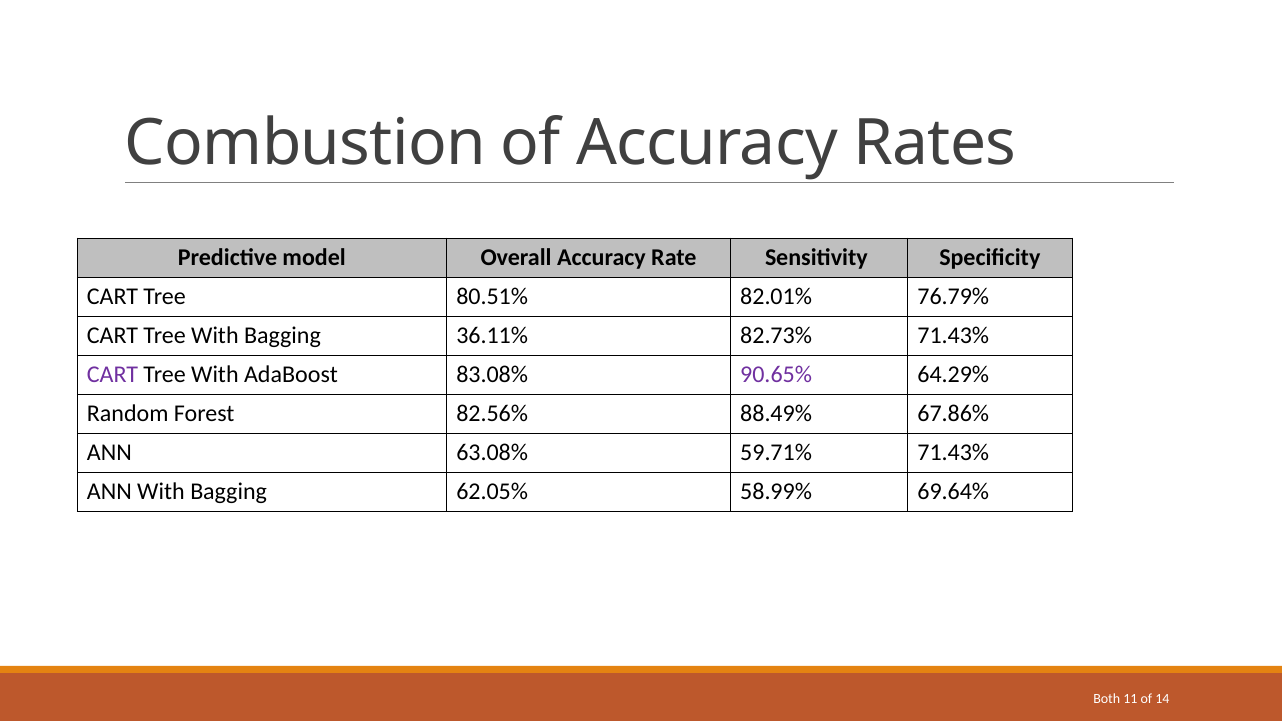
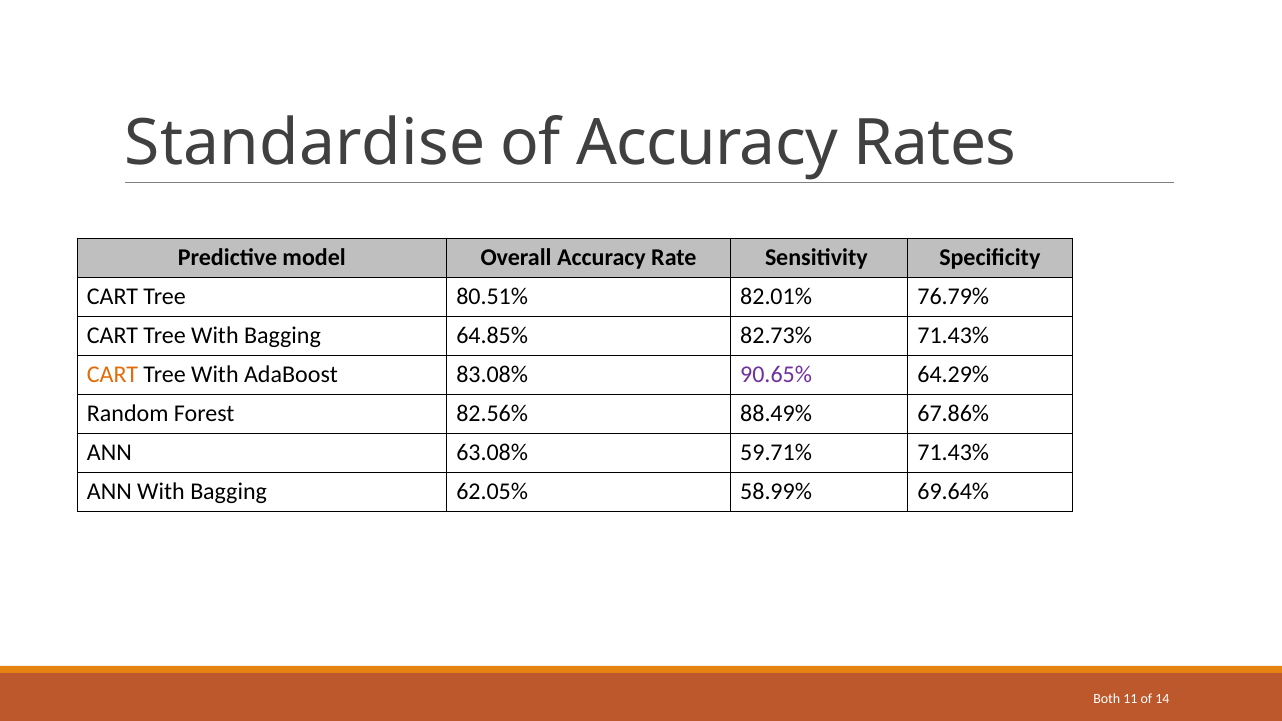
Combustion: Combustion -> Standardise (305, 144)
36.11%: 36.11% -> 64.85% (492, 336)
CART colour: purple -> orange (113, 375)
